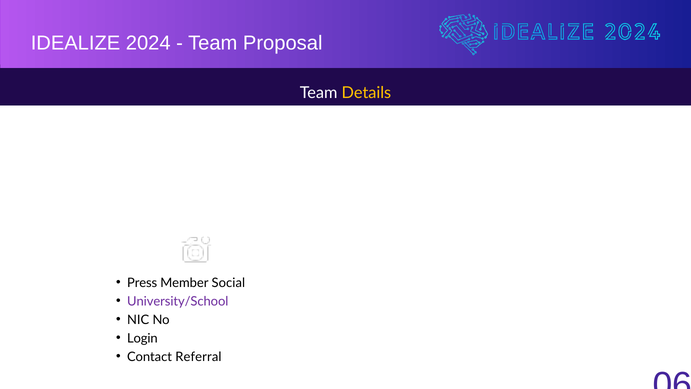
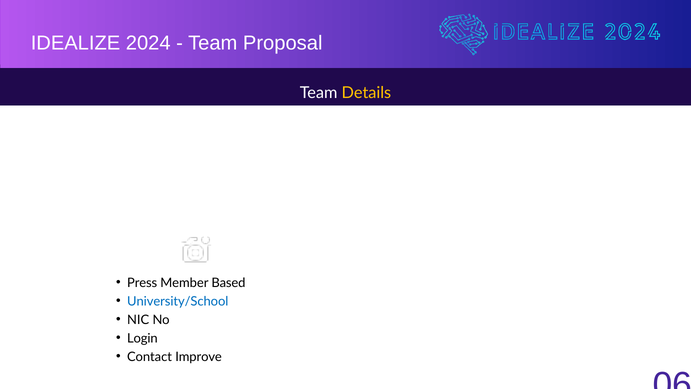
Social: Social -> Based (228, 283)
University/School colour: purple -> blue (178, 301)
Referral: Referral -> Improve (199, 356)
